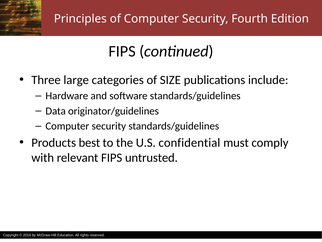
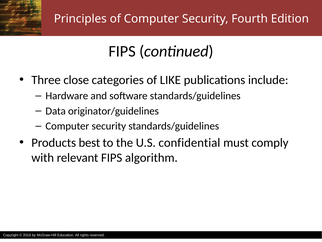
large: large -> close (76, 80)
SIZE: SIZE -> LIKE (170, 80)
untrusted: untrusted -> algorithm (151, 157)
